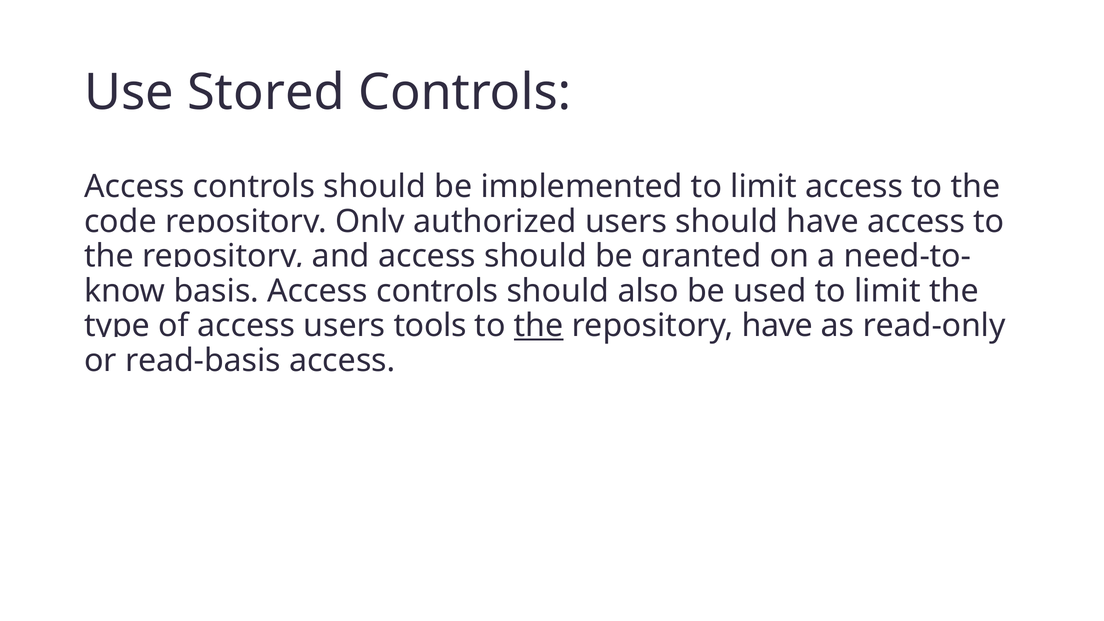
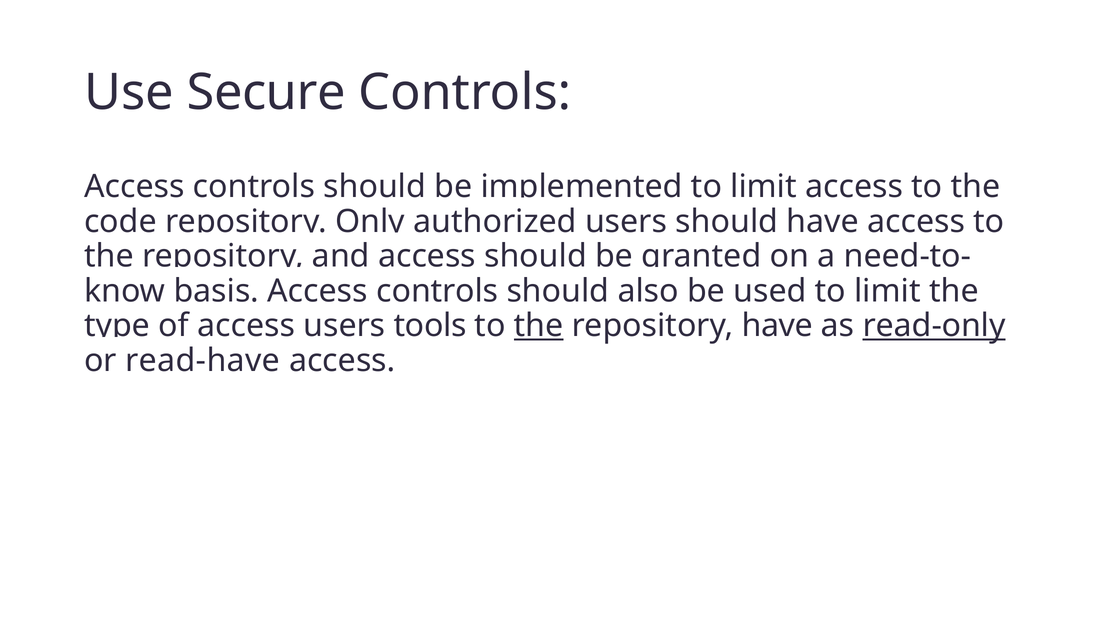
Stored: Stored -> Secure (266, 93)
read-only underline: none -> present (934, 326)
read-basis: read-basis -> read-have (203, 361)
